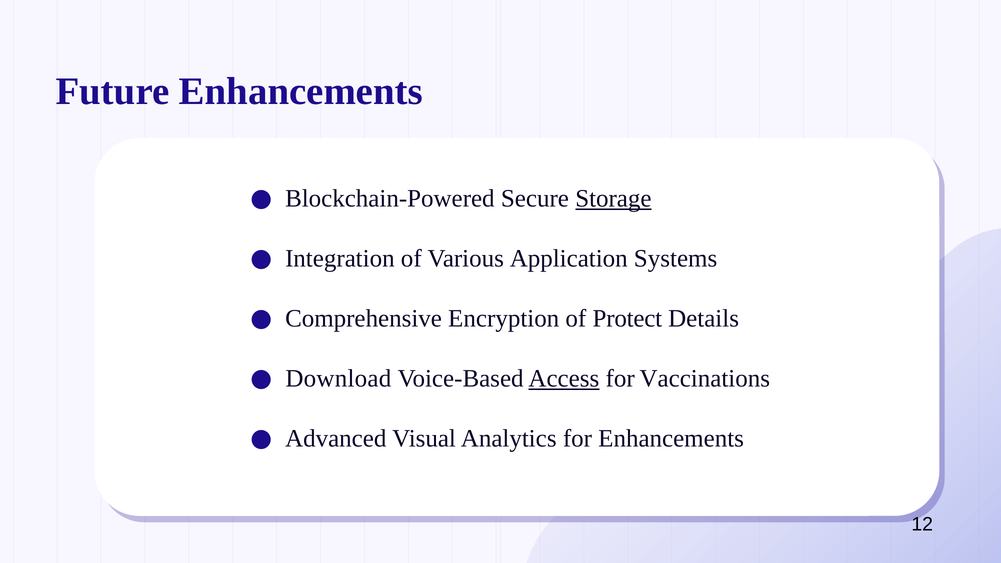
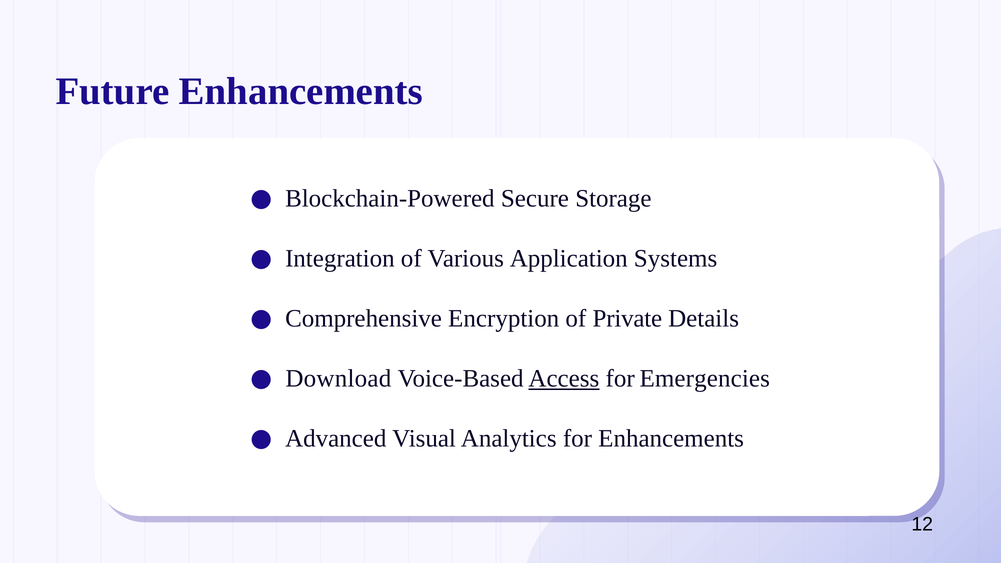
Storage underline: present -> none (613, 198)
Protect: Protect -> Private (627, 319)
Vaccinations: Vaccinations -> Emergencies (705, 379)
